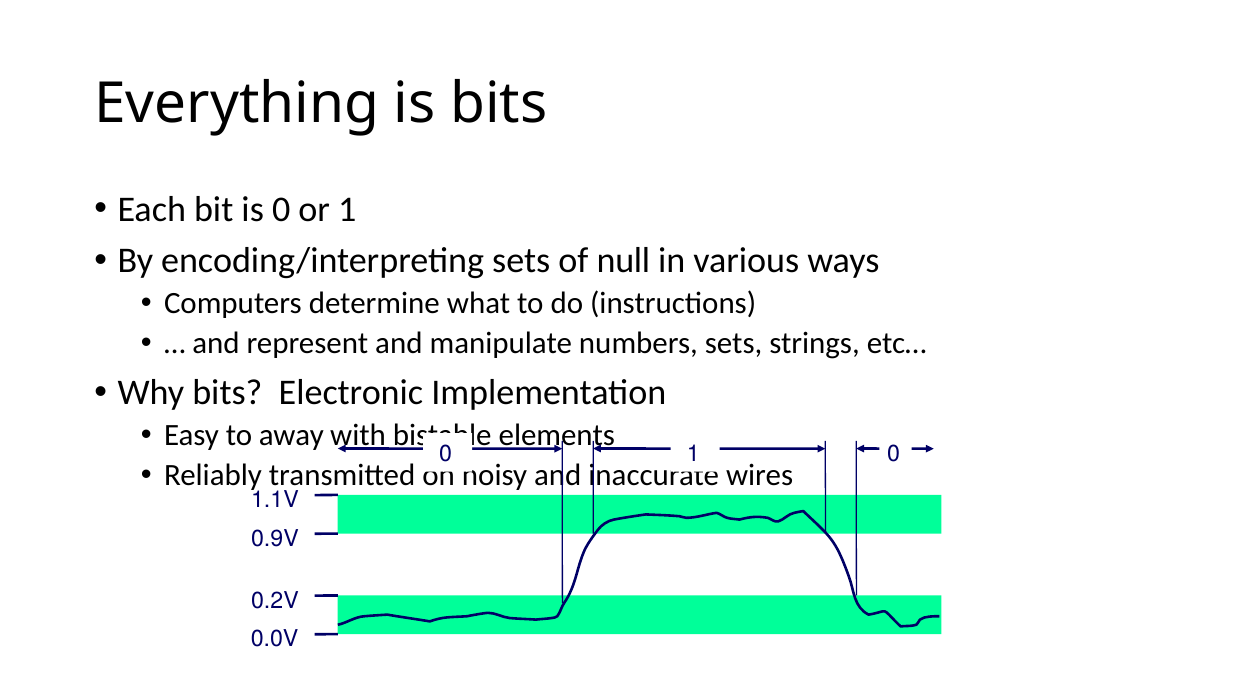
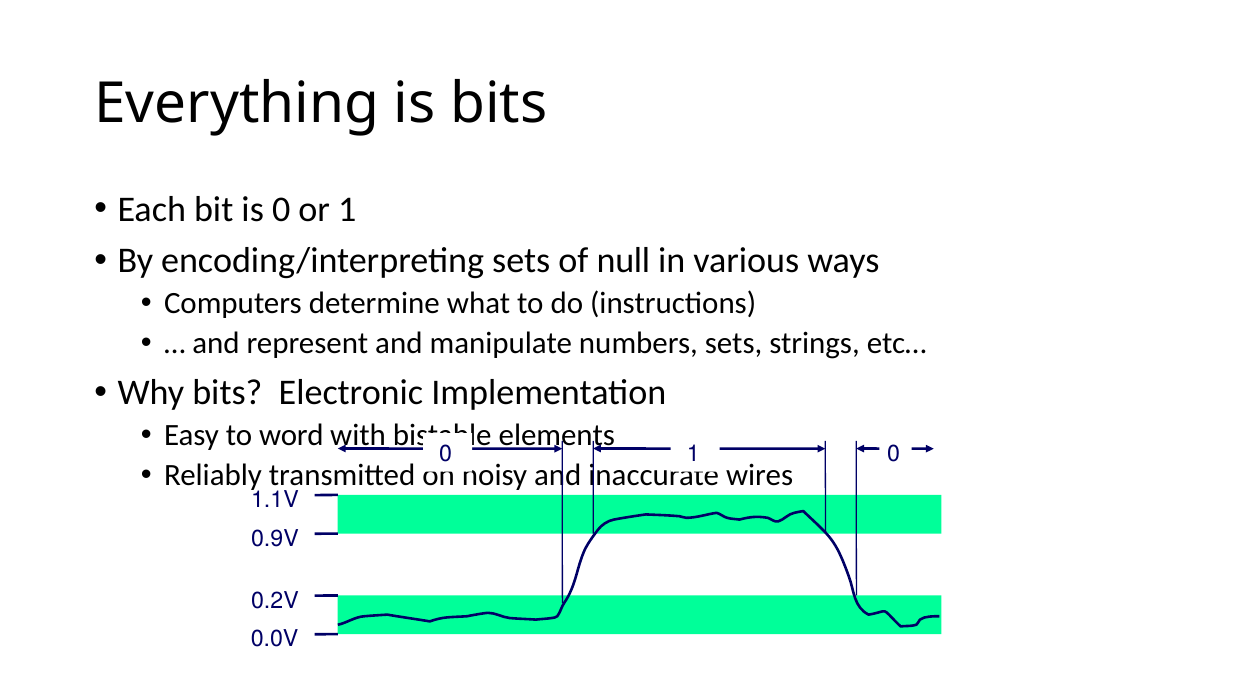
away: away -> word (291, 435)
